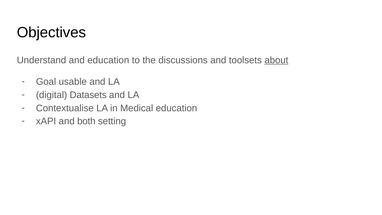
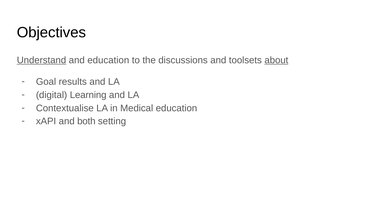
Understand underline: none -> present (42, 60)
usable: usable -> results (73, 82)
Datasets: Datasets -> Learning (88, 95)
